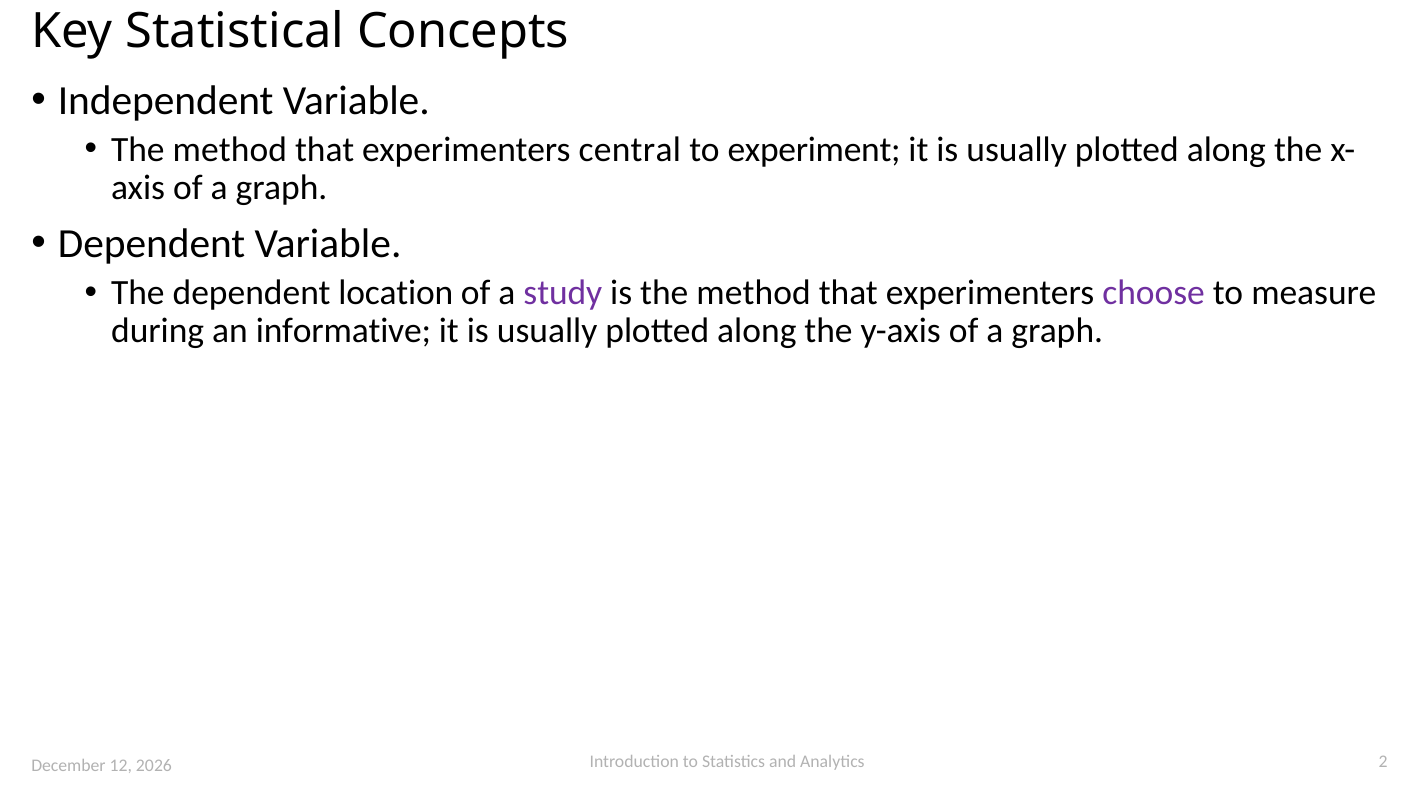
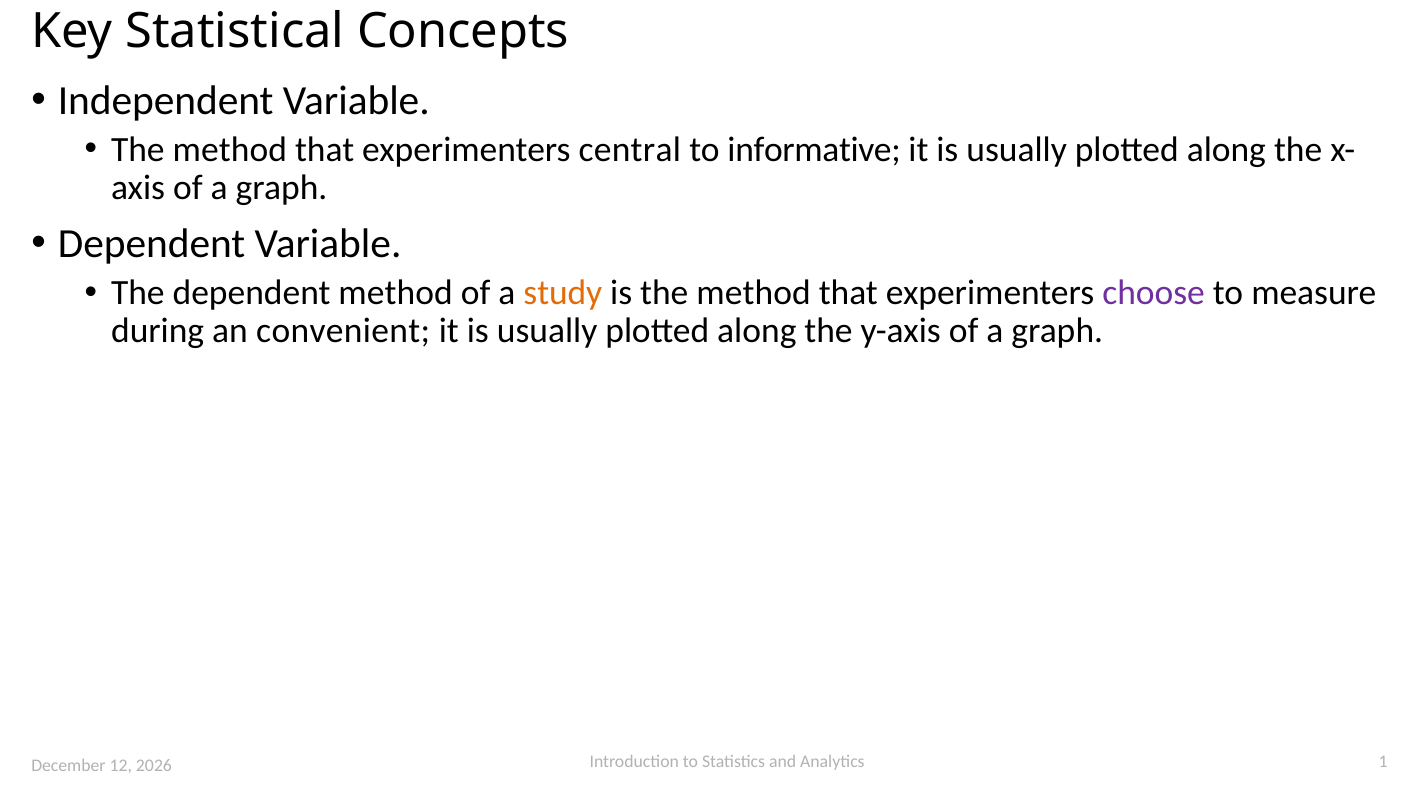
experiment: experiment -> informative (814, 149)
dependent location: location -> method (396, 293)
study colour: purple -> orange (563, 293)
informative: informative -> convenient (343, 331)
2: 2 -> 1 (1383, 763)
